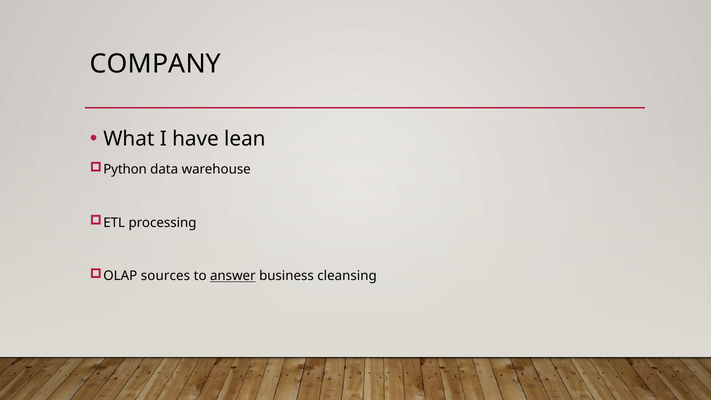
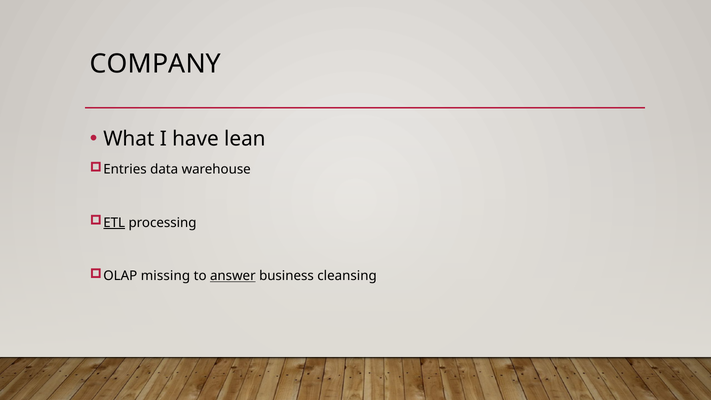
Python: Python -> Entries (125, 170)
ETL underline: none -> present (114, 223)
sources: sources -> missing (165, 276)
